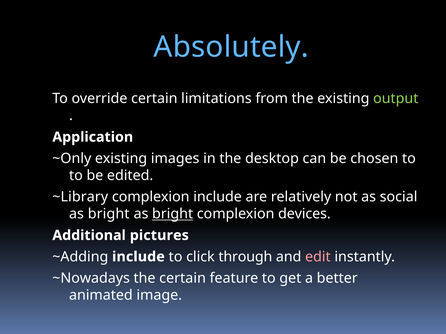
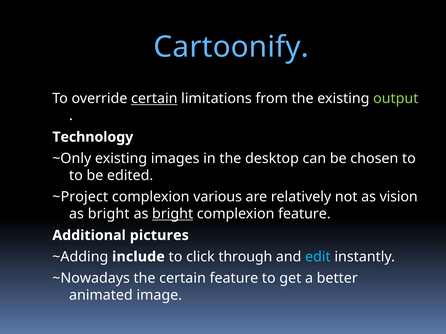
Absolutely: Absolutely -> Cartoonify (231, 47)
certain underline: none -> present (154, 99)
Application: Application -> Technology (93, 137)
~Library: ~Library -> ~Project (80, 197)
complexion include: include -> various (218, 197)
social: social -> vision (399, 197)
complexion devices: devices -> feature (304, 214)
edit colour: pink -> light blue (318, 257)
